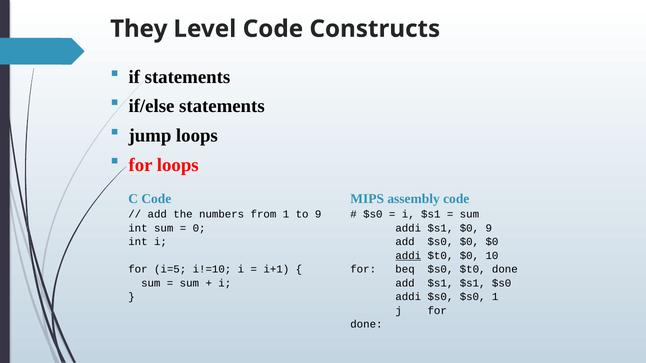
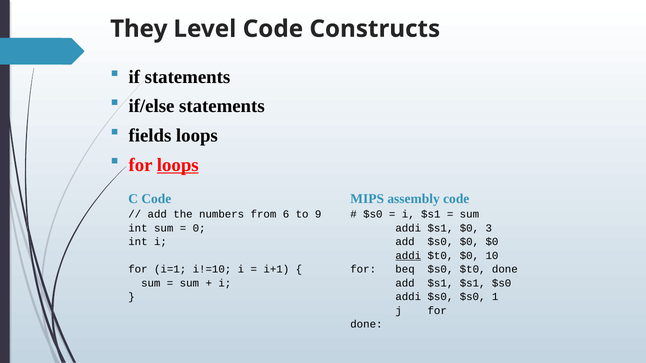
jump: jump -> fields (150, 136)
loops underline: none -> present (178, 165)
from 1: 1 -> 6 (286, 214)
$0 9: 9 -> 3 (489, 228)
i=5: i=5 -> i=1 (170, 270)
